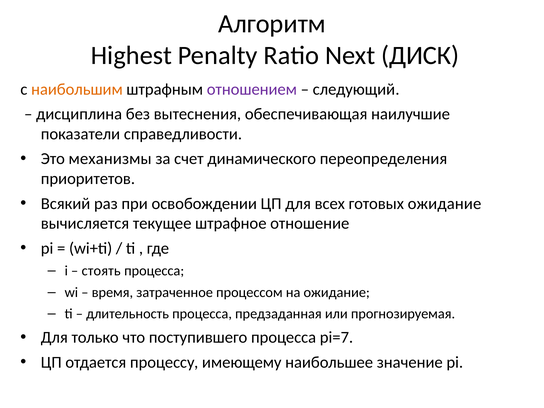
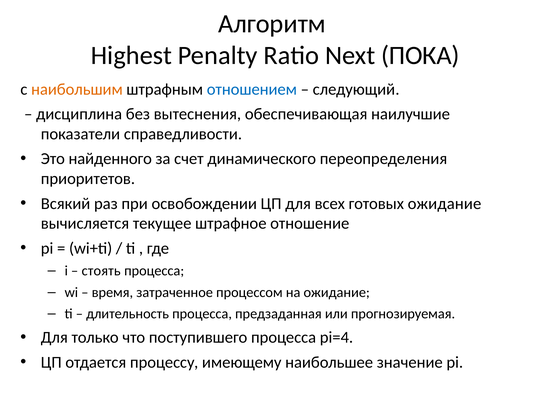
ДИСК: ДИСК -> ПОКА (420, 55)
отношением colour: purple -> blue (252, 89)
механизмы: механизмы -> найденного (110, 159)
pi=7: pi=7 -> pi=4 (337, 337)
